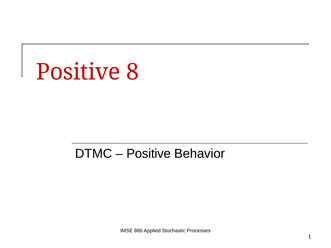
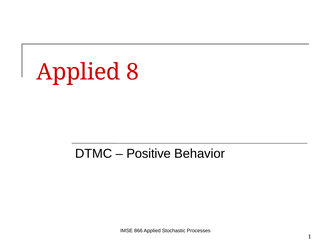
Positive: Positive -> Applied (78, 72)
